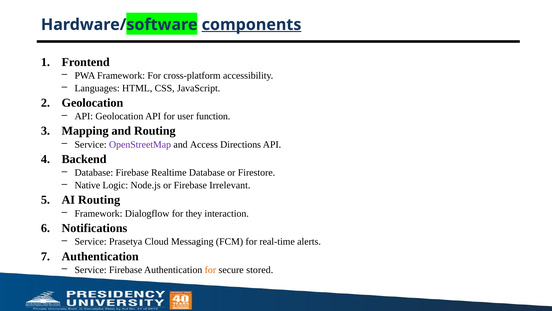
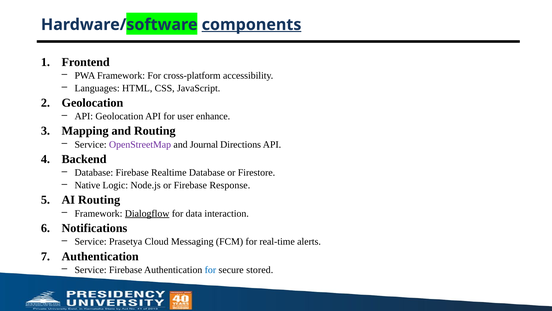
function: function -> enhance (213, 116)
Access: Access -> Journal (204, 144)
Irrelevant: Irrelevant -> Response (230, 185)
Dialogflow underline: none -> present (147, 213)
they: they -> data (194, 213)
for colour: orange -> blue (210, 269)
